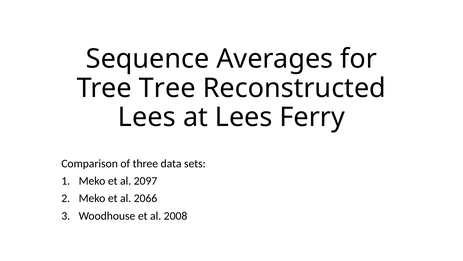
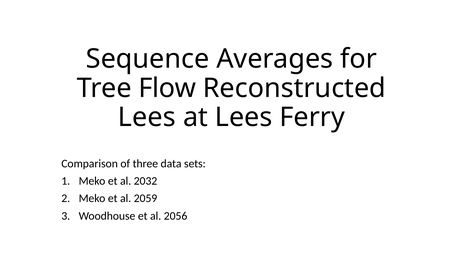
Tree Tree: Tree -> Flow (167, 88)
2097: 2097 -> 2032 (146, 181)
2066: 2066 -> 2059 (146, 198)
2008: 2008 -> 2056 (176, 215)
